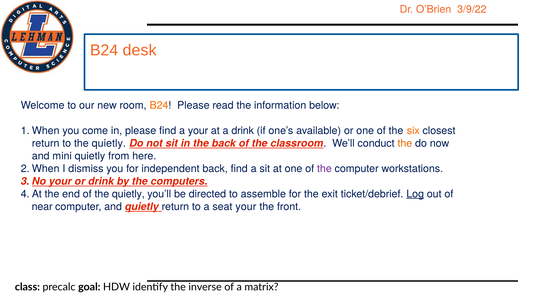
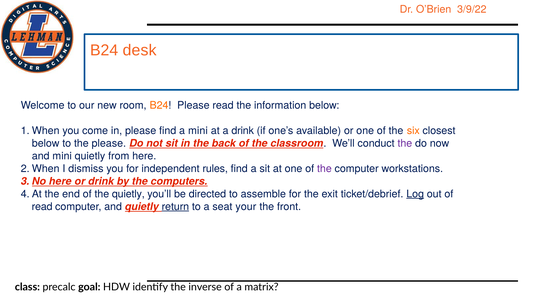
a your: your -> mini (198, 131)
return: return -> below (46, 143)
to the quietly: quietly -> please (109, 143)
the colour: orange -> purple (405, 143)
independent back: back -> rules (215, 169)
your: your -> here (60, 182)
near: near -> read (42, 207)
return underline: none -> present (175, 207)
